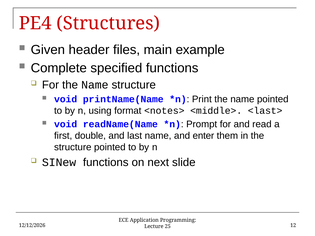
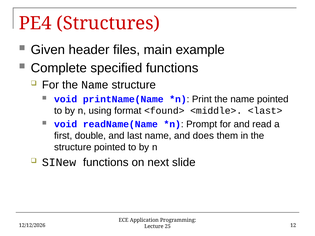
<notes>: <notes> -> <found> (164, 111)
enter: enter -> does (203, 136)
